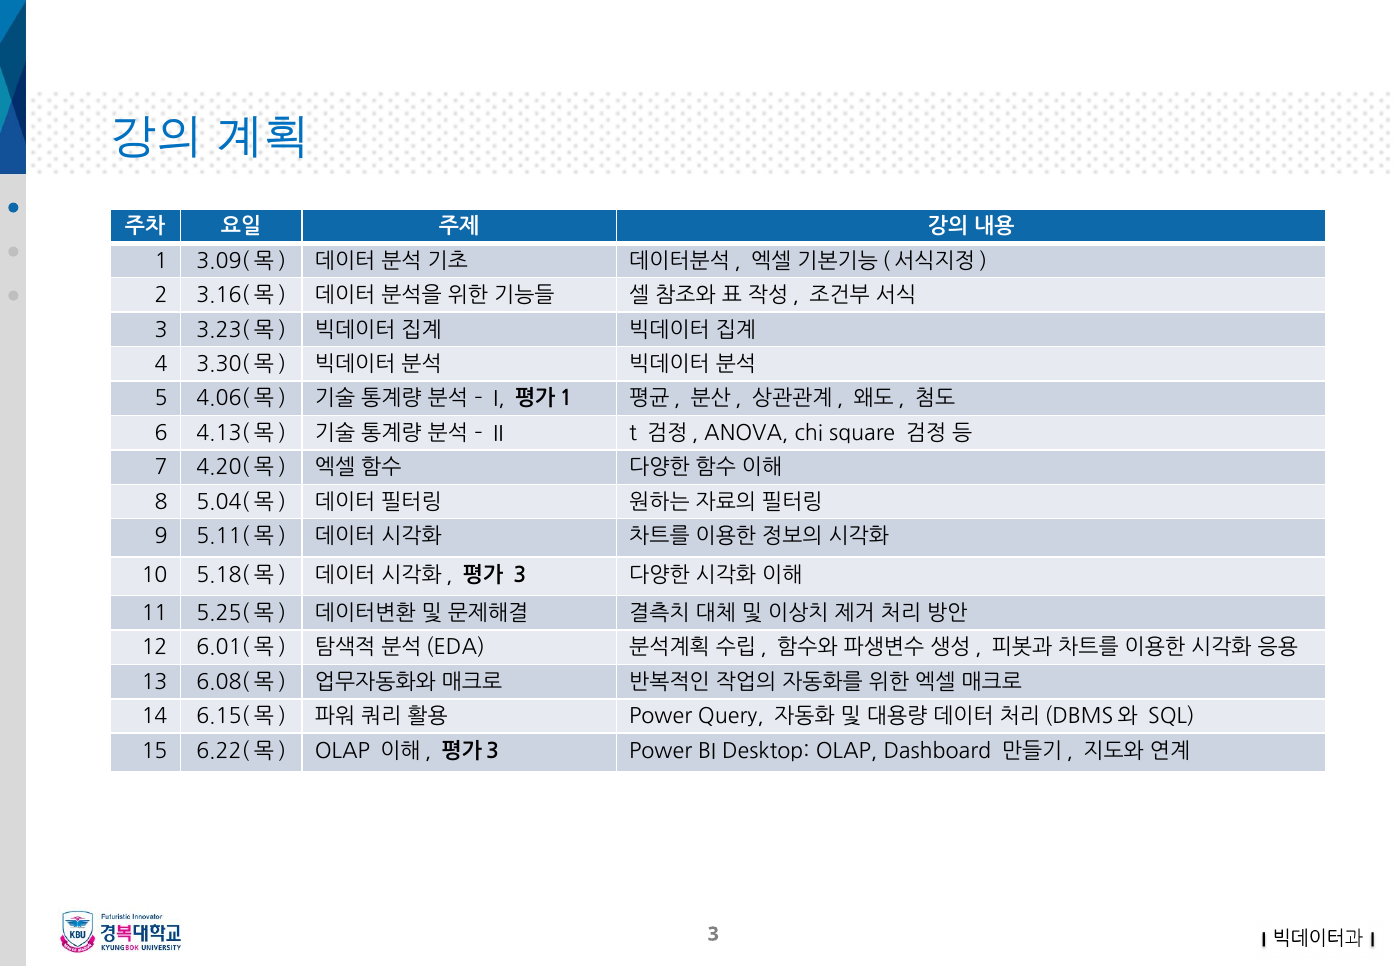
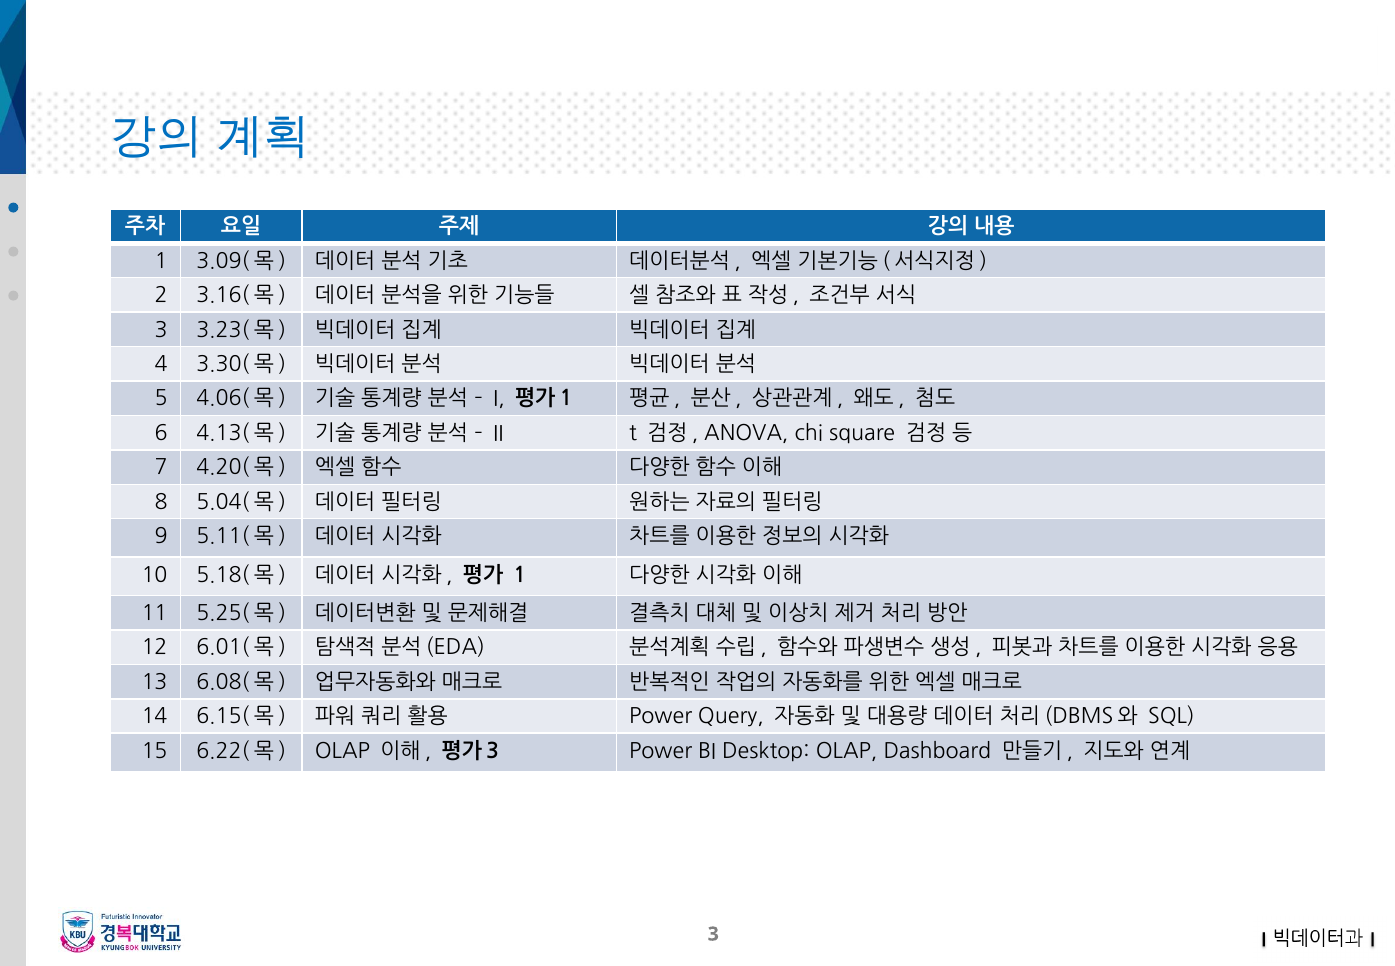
3: 3 -> 1 (520, 575)
